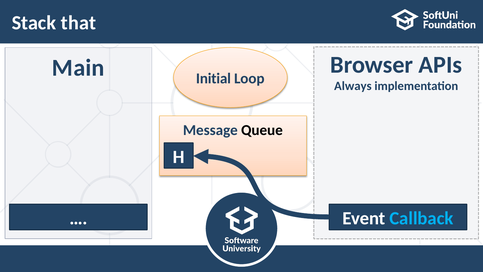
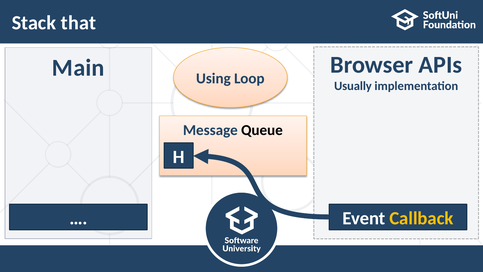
Initial: Initial -> Using (213, 78)
Always: Always -> Usually (353, 86)
Callback colour: light blue -> yellow (421, 218)
